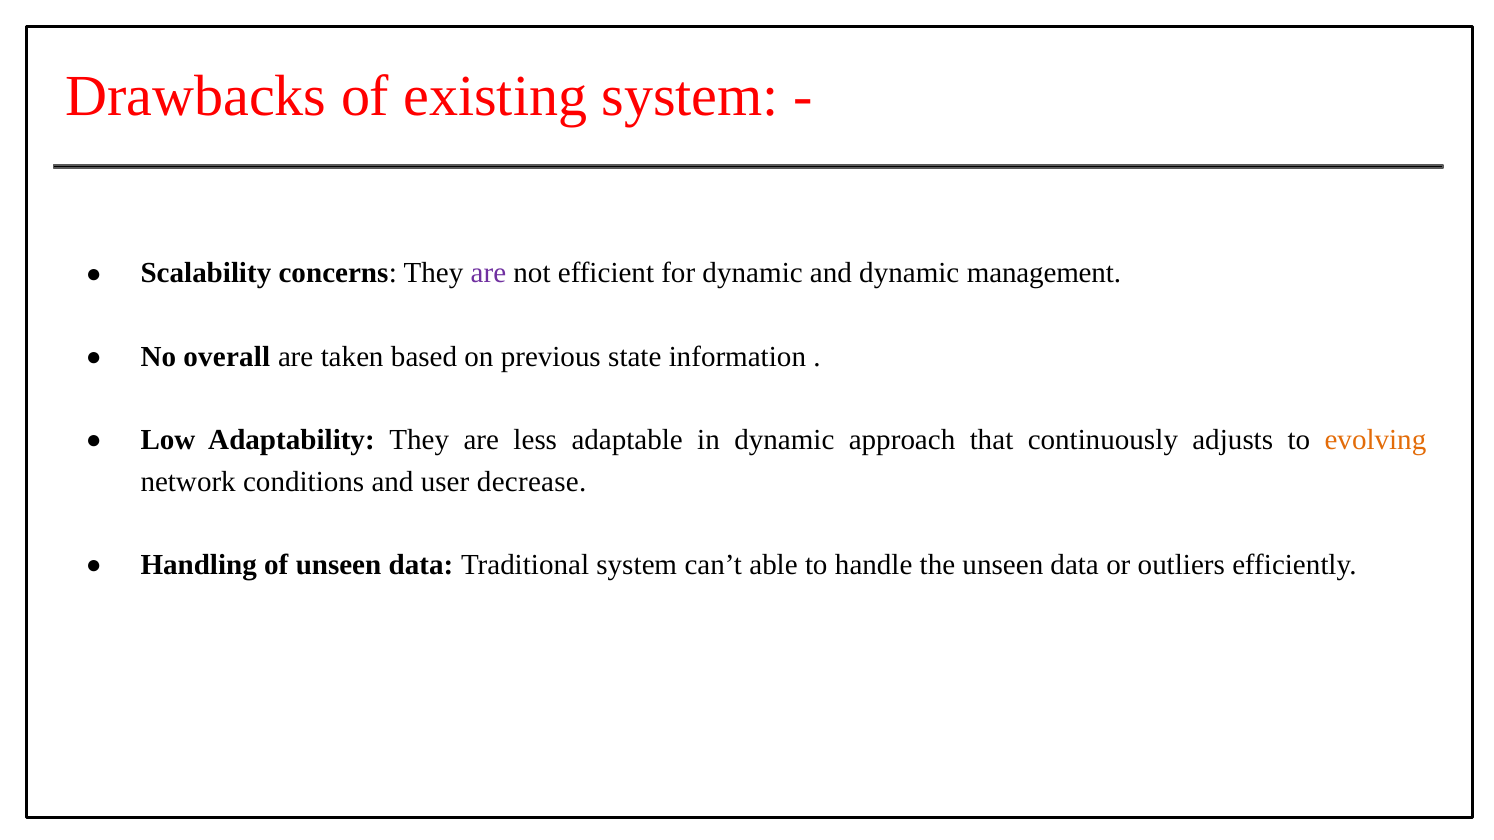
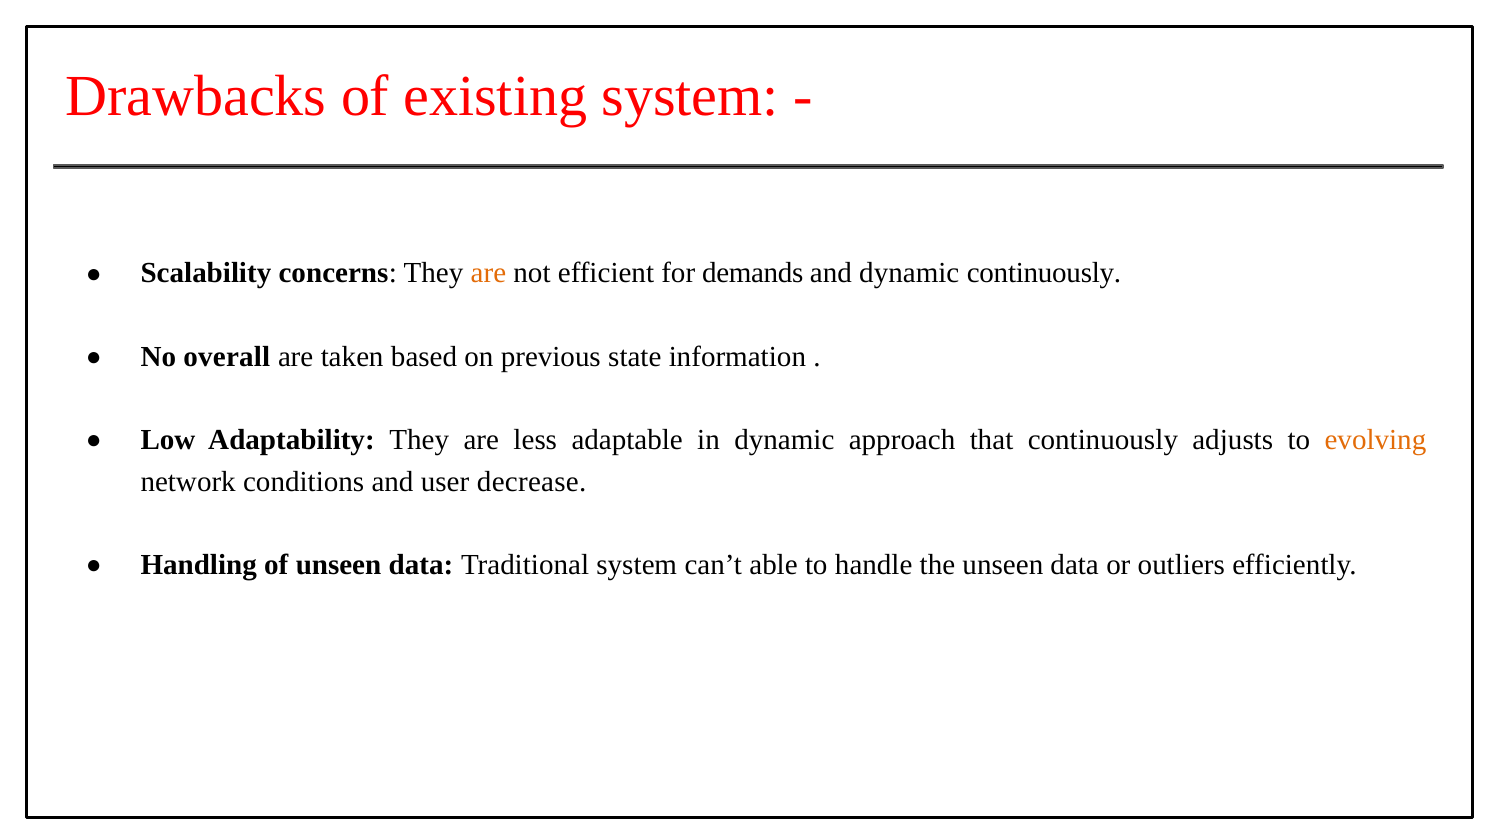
are colour: purple -> orange (488, 274)
for dynamic: dynamic -> demands (753, 274)
dynamic management: management -> continuously (1044, 274)
